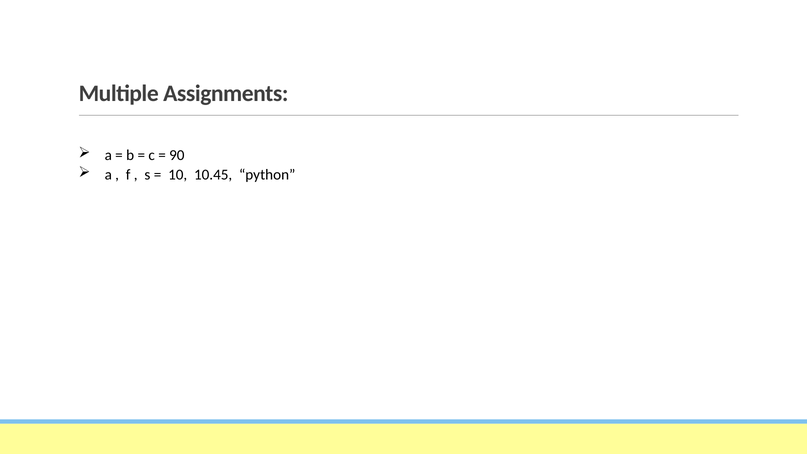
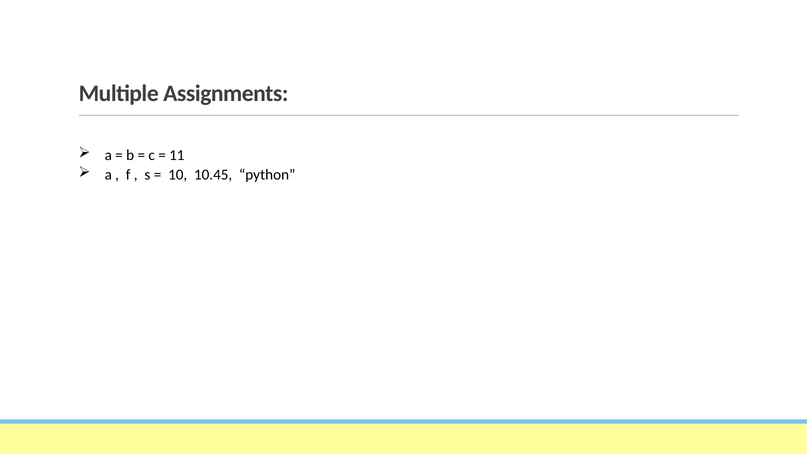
90: 90 -> 11 (177, 155)
